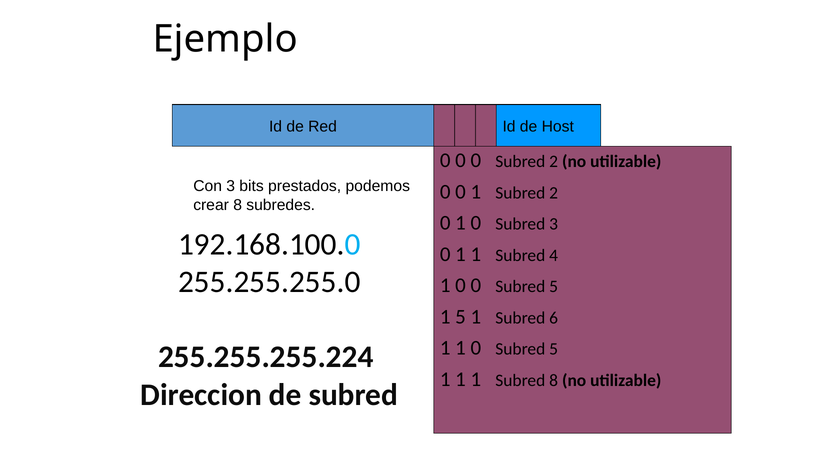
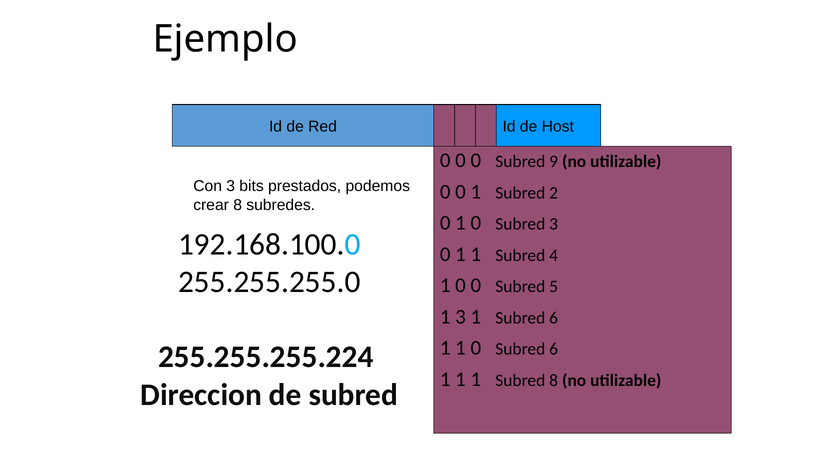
0 Subred 2: 2 -> 9 (554, 162)
1 5: 5 -> 3 (460, 317)
1 0 Subred 5: 5 -> 6 (554, 349)
